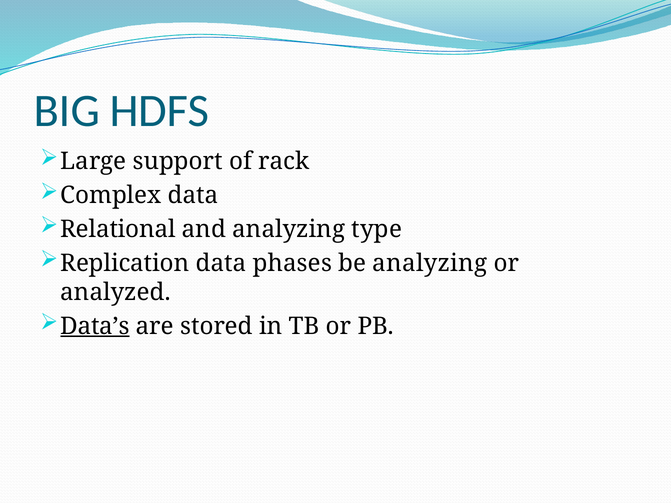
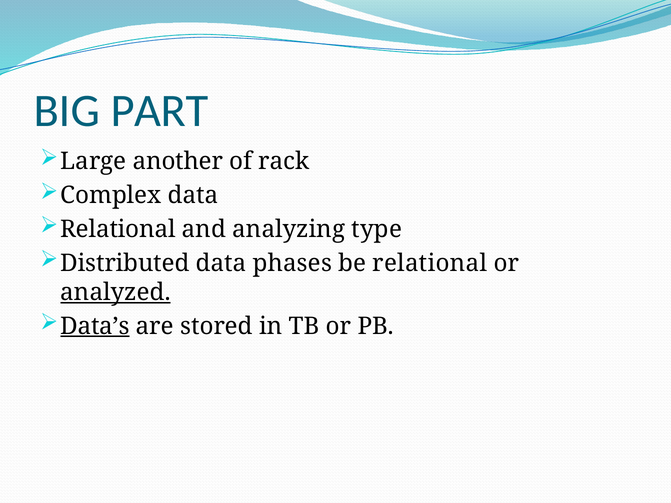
HDFS: HDFS -> PART (159, 111)
support: support -> another (178, 162)
Replication: Replication -> Distributed (125, 263)
be analyzing: analyzing -> relational (430, 263)
analyzed underline: none -> present (115, 292)
